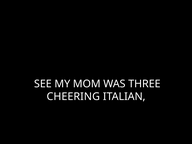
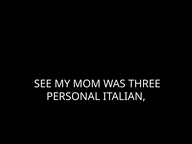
CHEERING: CHEERING -> PERSONAL (73, 97)
